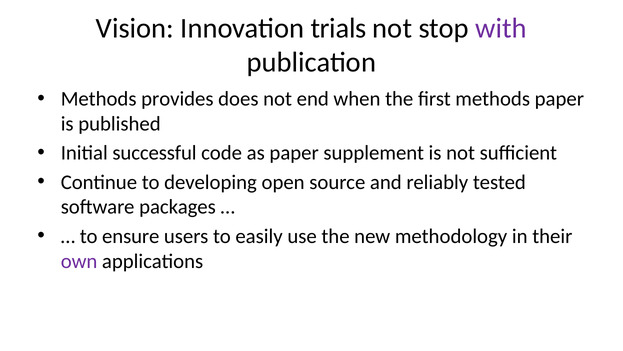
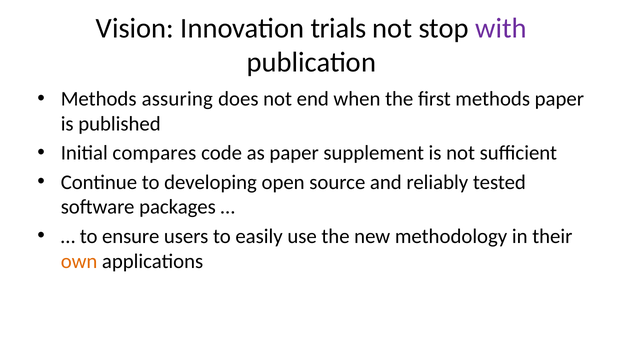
provides: provides -> assuring (177, 99)
successful: successful -> compares (154, 153)
own colour: purple -> orange (79, 261)
